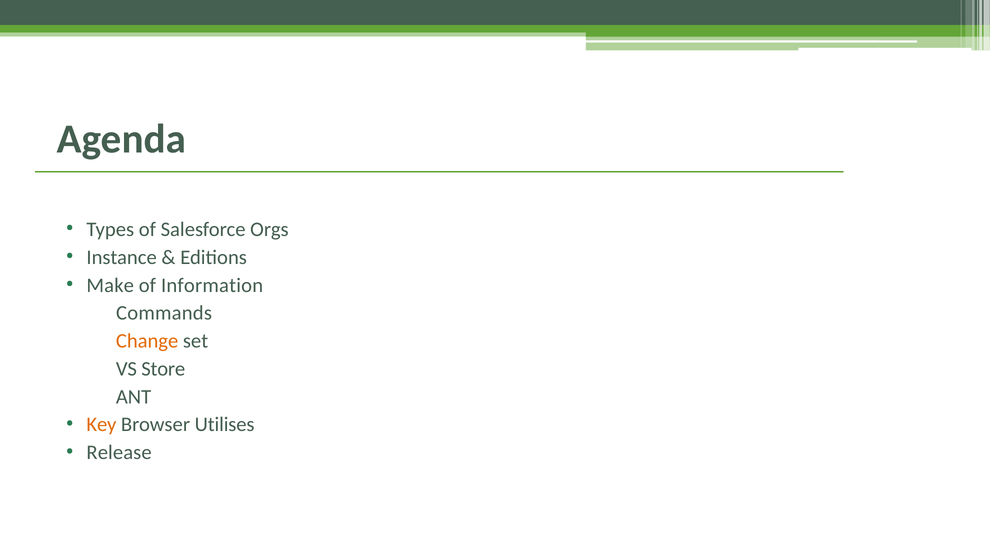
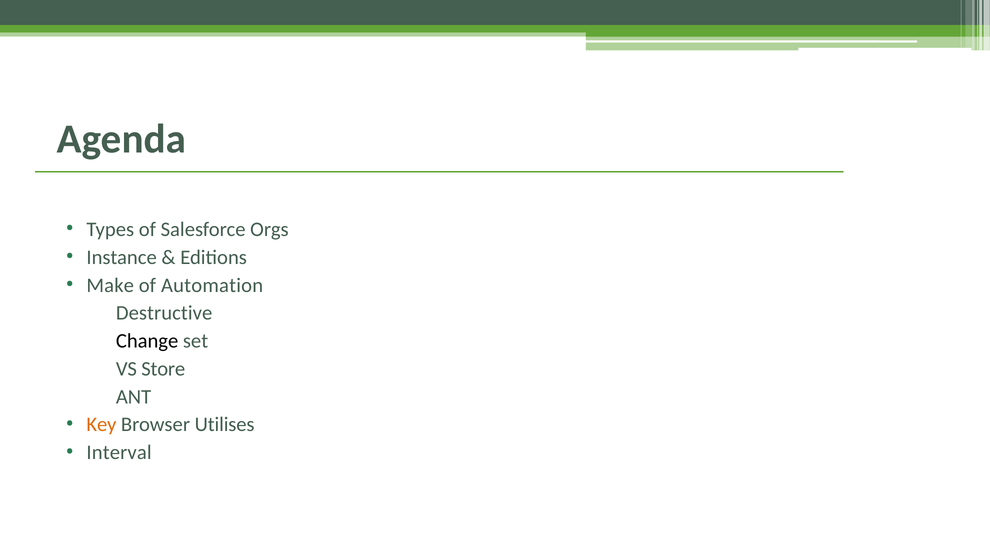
Information: Information -> Automation (212, 285)
Commands: Commands -> Destructive (164, 313)
Change colour: orange -> black (147, 341)
Release: Release -> Interval (119, 452)
